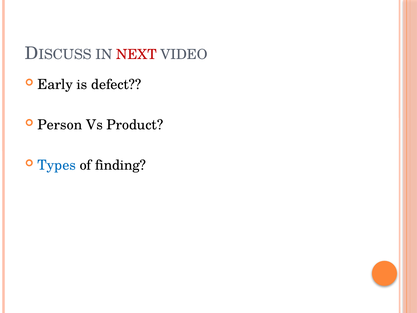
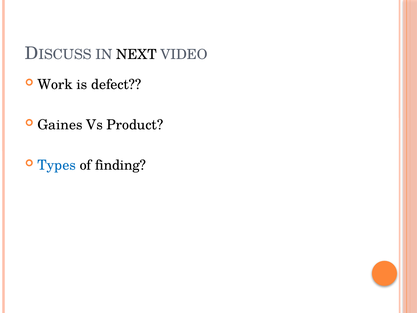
NEXT colour: red -> black (136, 55)
Early: Early -> Work (55, 84)
Person: Person -> Gaines (60, 125)
